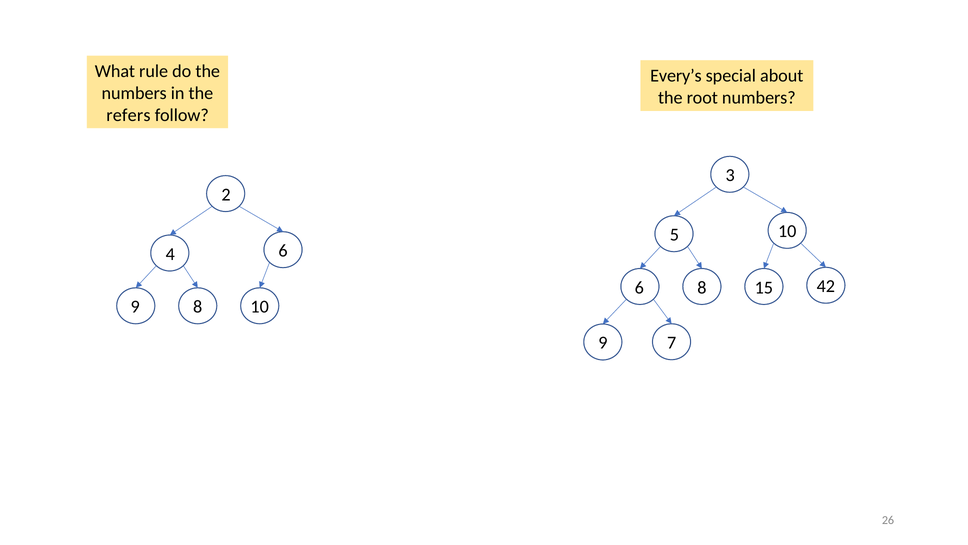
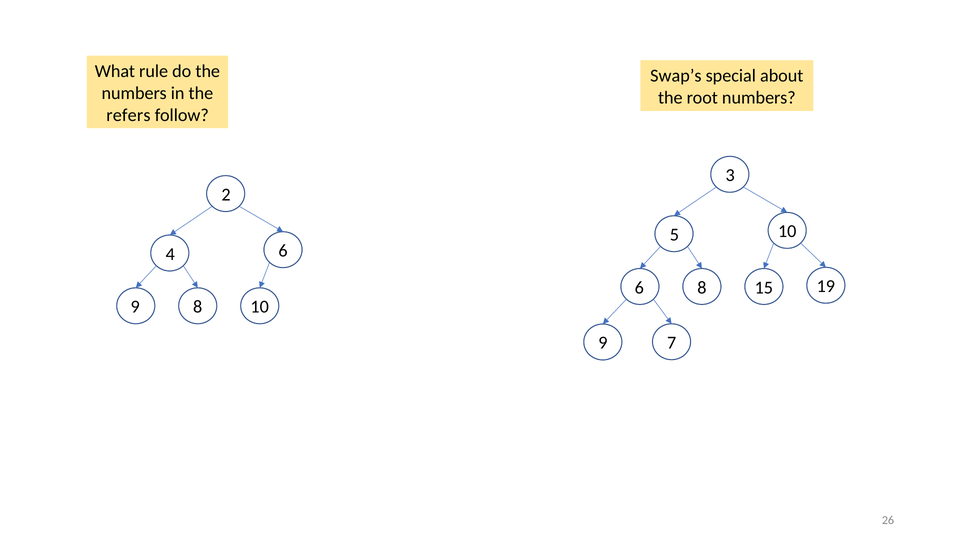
Every’s: Every’s -> Swap’s (676, 76)
42: 42 -> 19 (826, 286)
